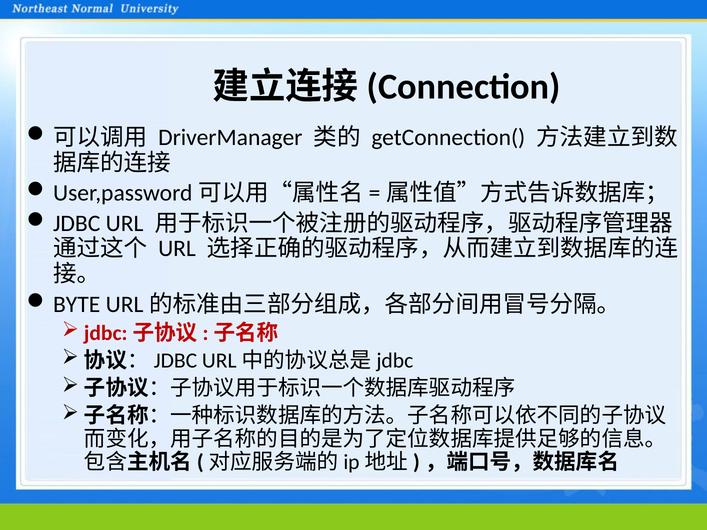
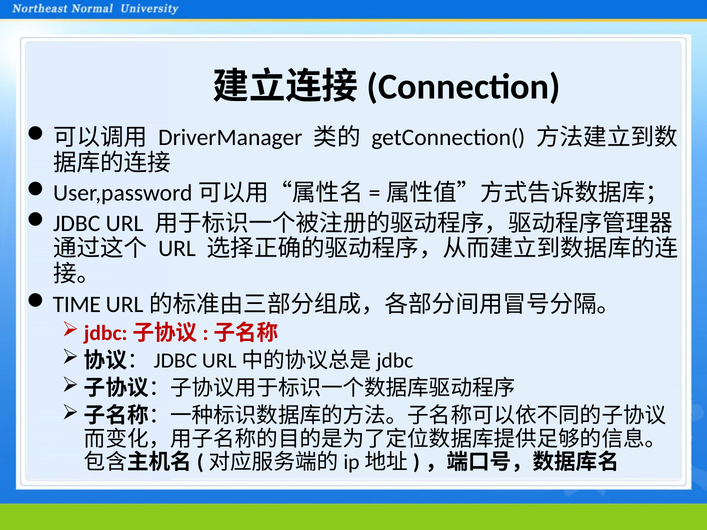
BYTE: BYTE -> TIME (77, 304)
